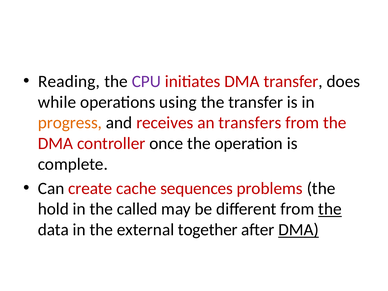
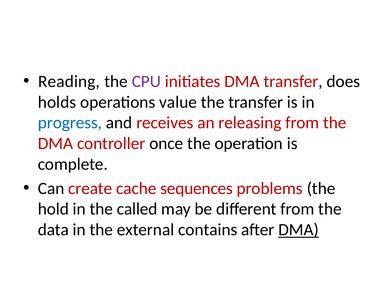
while: while -> holds (57, 102)
using: using -> value (178, 102)
progress colour: orange -> blue (70, 123)
transfers: transfers -> releasing (250, 123)
the underline: present -> none (330, 209)
together: together -> contains (208, 230)
